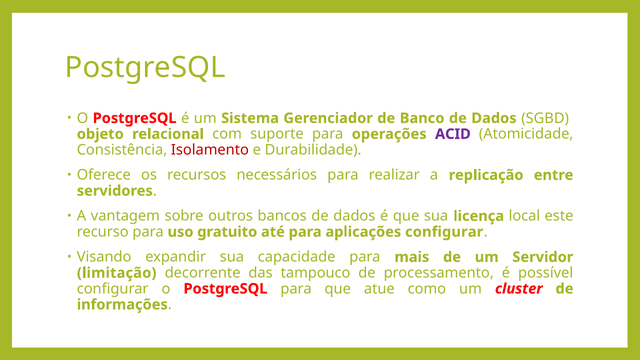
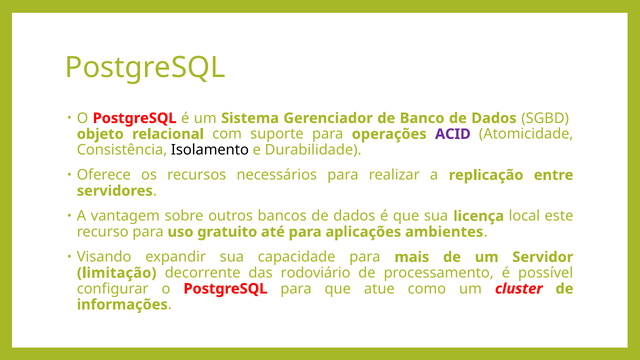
Isolamento colour: red -> black (210, 150)
aplicações configurar: configurar -> ambientes (444, 232)
tampouco: tampouco -> rodoviário (316, 273)
